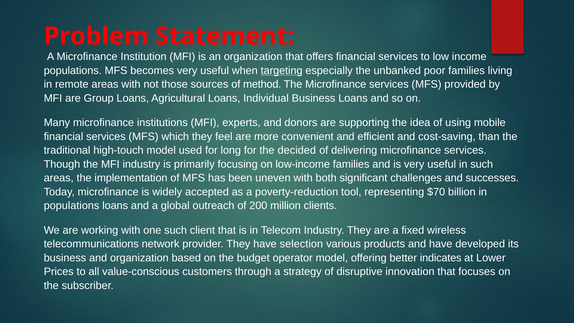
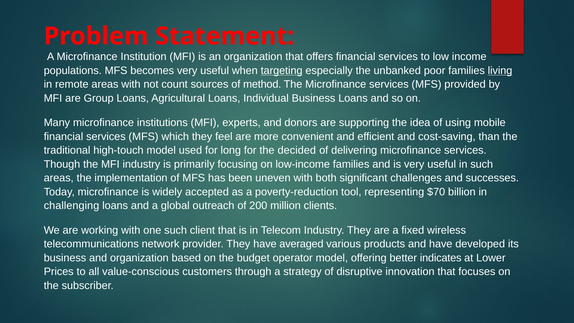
living underline: none -> present (500, 71)
those: those -> count (175, 84)
populations: populations -> challenging (71, 206)
selection: selection -> averaged (301, 244)
